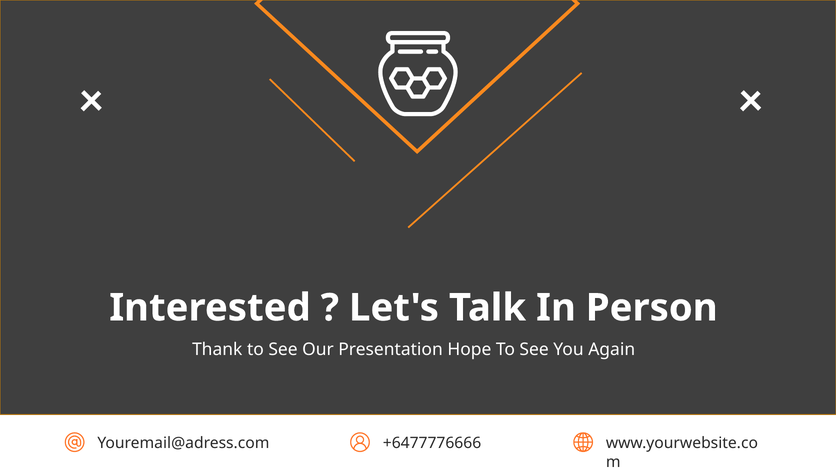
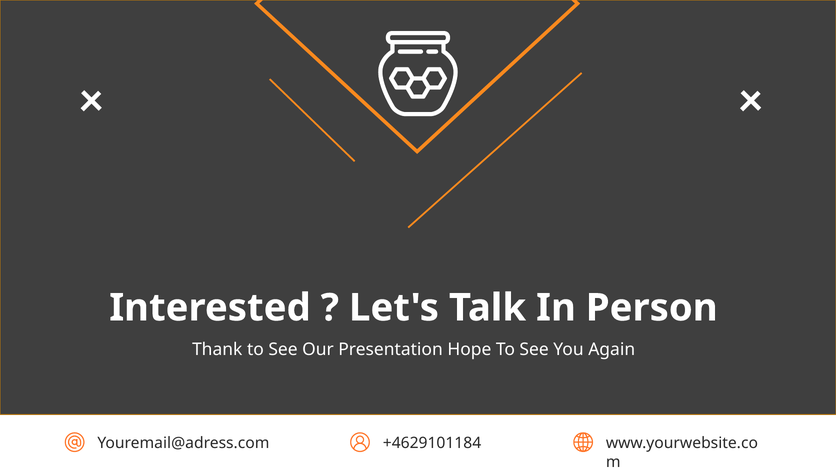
+6477776666: +6477776666 -> +4629101184 (432, 443)
